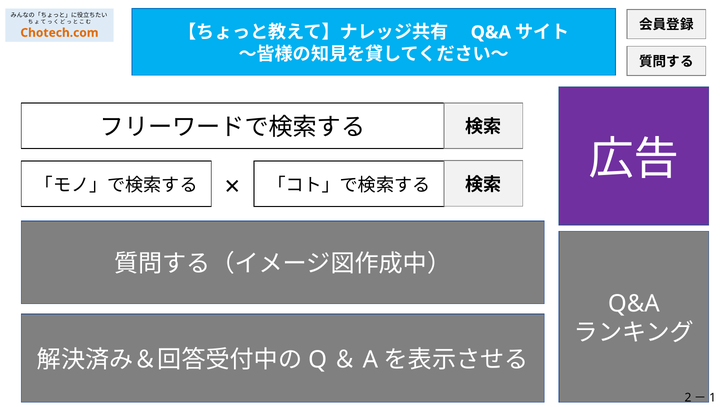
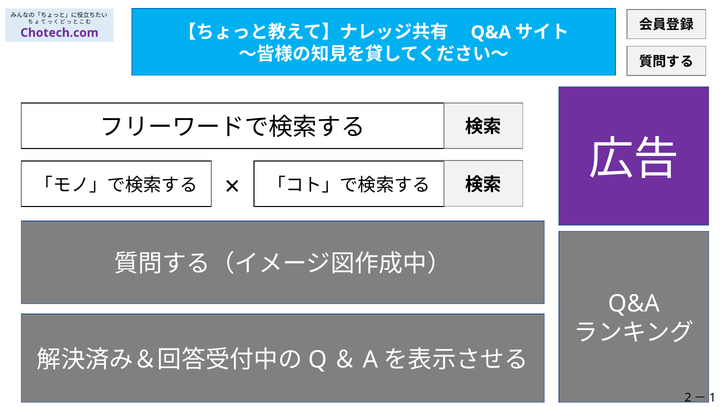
Chotech.com colour: orange -> purple (59, 33)
